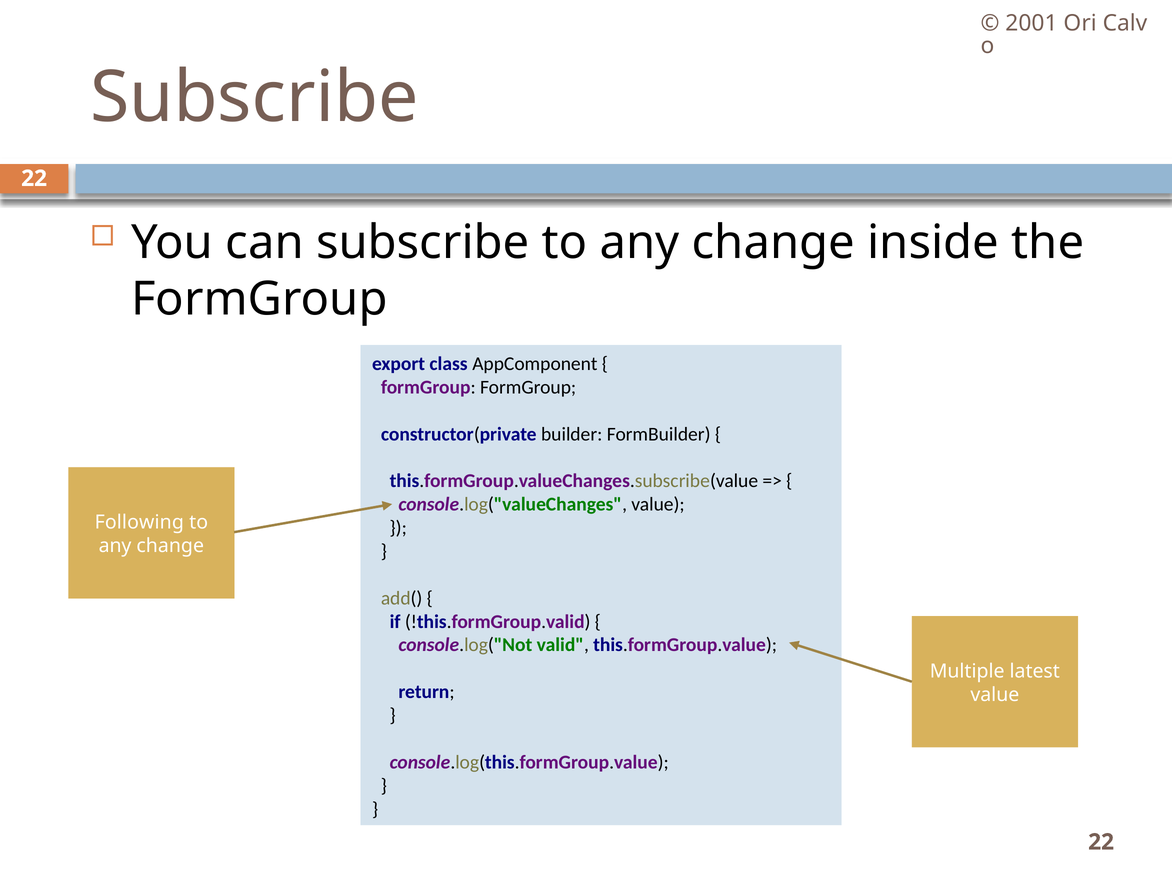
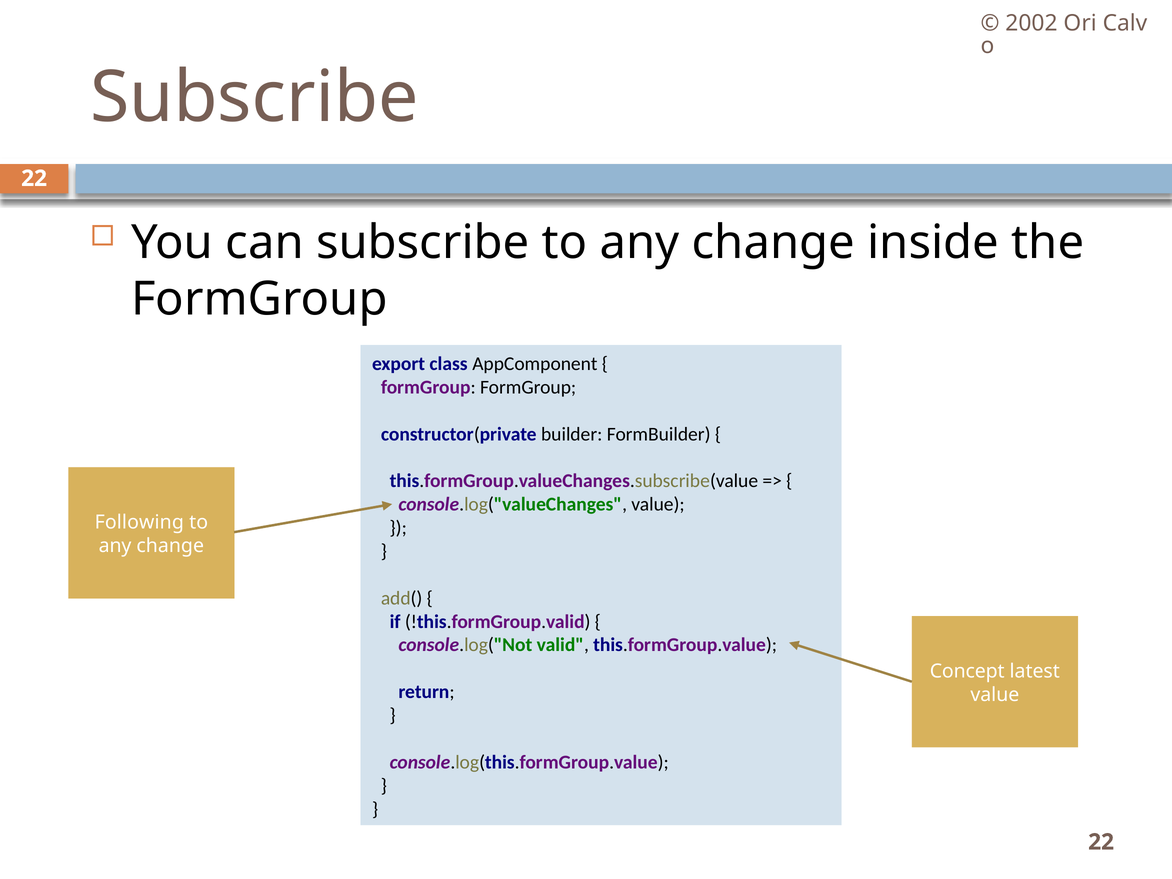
2001: 2001 -> 2002 (1031, 23)
Multiple: Multiple -> Concept (967, 671)
